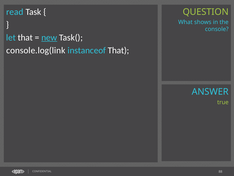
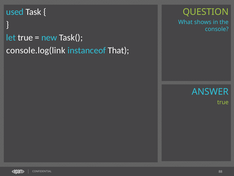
read: read -> used (15, 12)
let that: that -> true (25, 37)
new underline: present -> none (49, 37)
